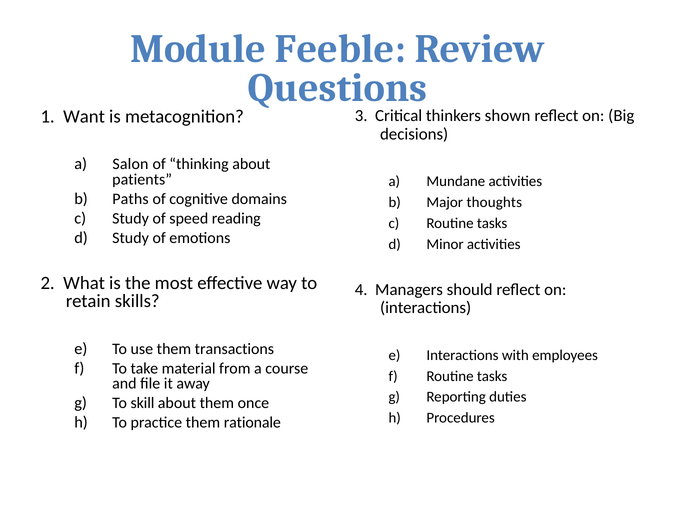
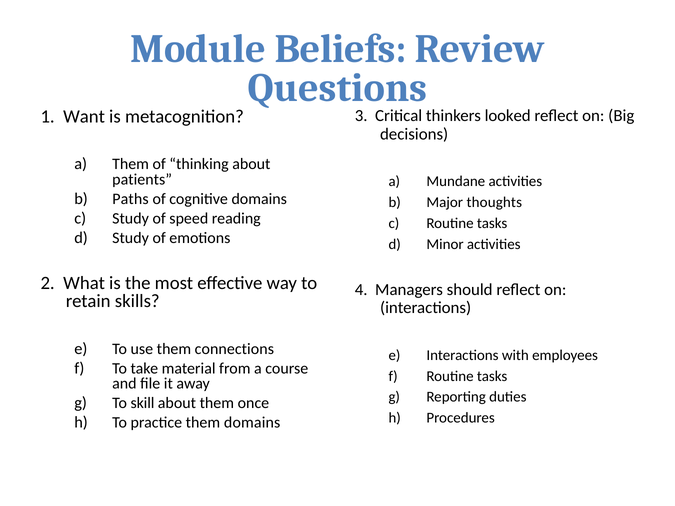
Feeble: Feeble -> Beliefs (341, 49)
shown: shown -> looked (508, 116)
a Salon: Salon -> Them (131, 164)
transactions: transactions -> connections (234, 349)
them rationale: rationale -> domains (252, 423)
